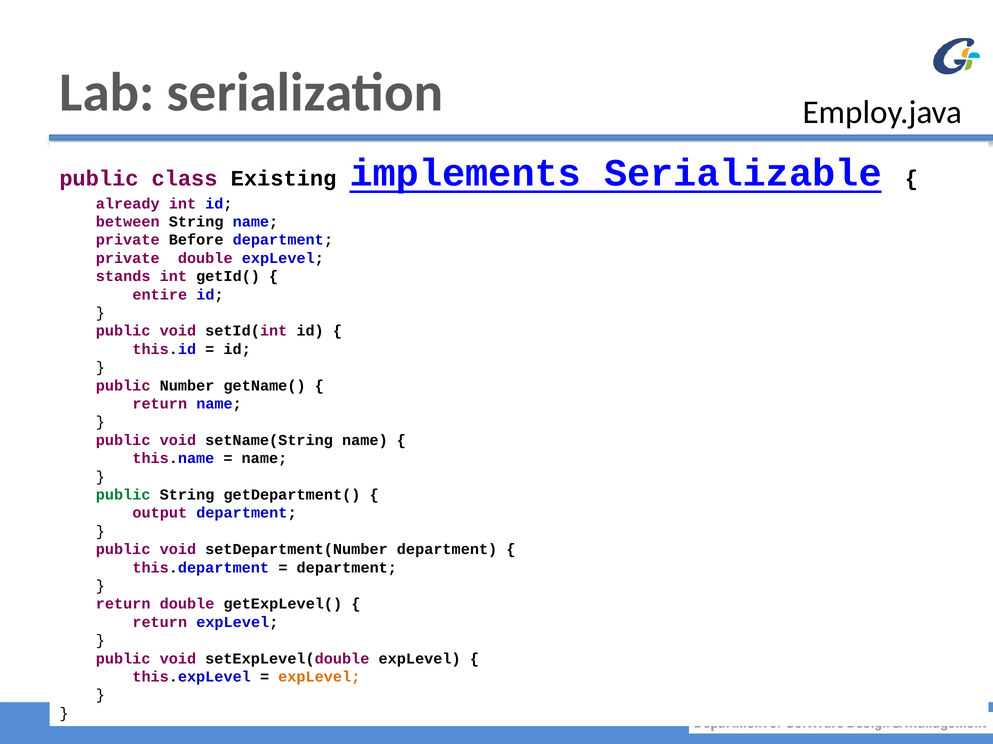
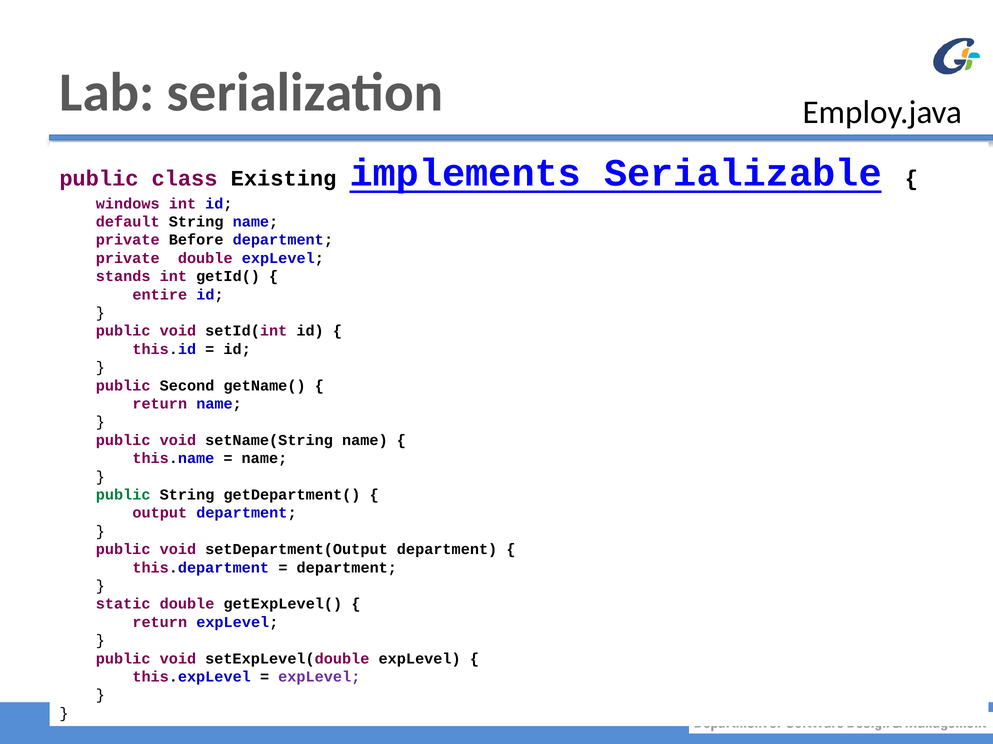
already: already -> windows (128, 204)
between: between -> default (128, 222)
Number: Number -> Second (187, 386)
setDepartment(Number: setDepartment(Number -> setDepartment(Output (296, 550)
return: return -> static (123, 605)
expLevel colour: orange -> purple (319, 677)
